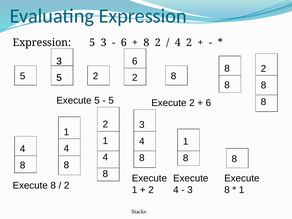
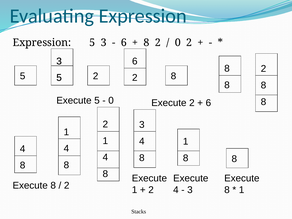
4: 4 -> 0 (178, 43)
5: 5 -> 0 (111, 100)
